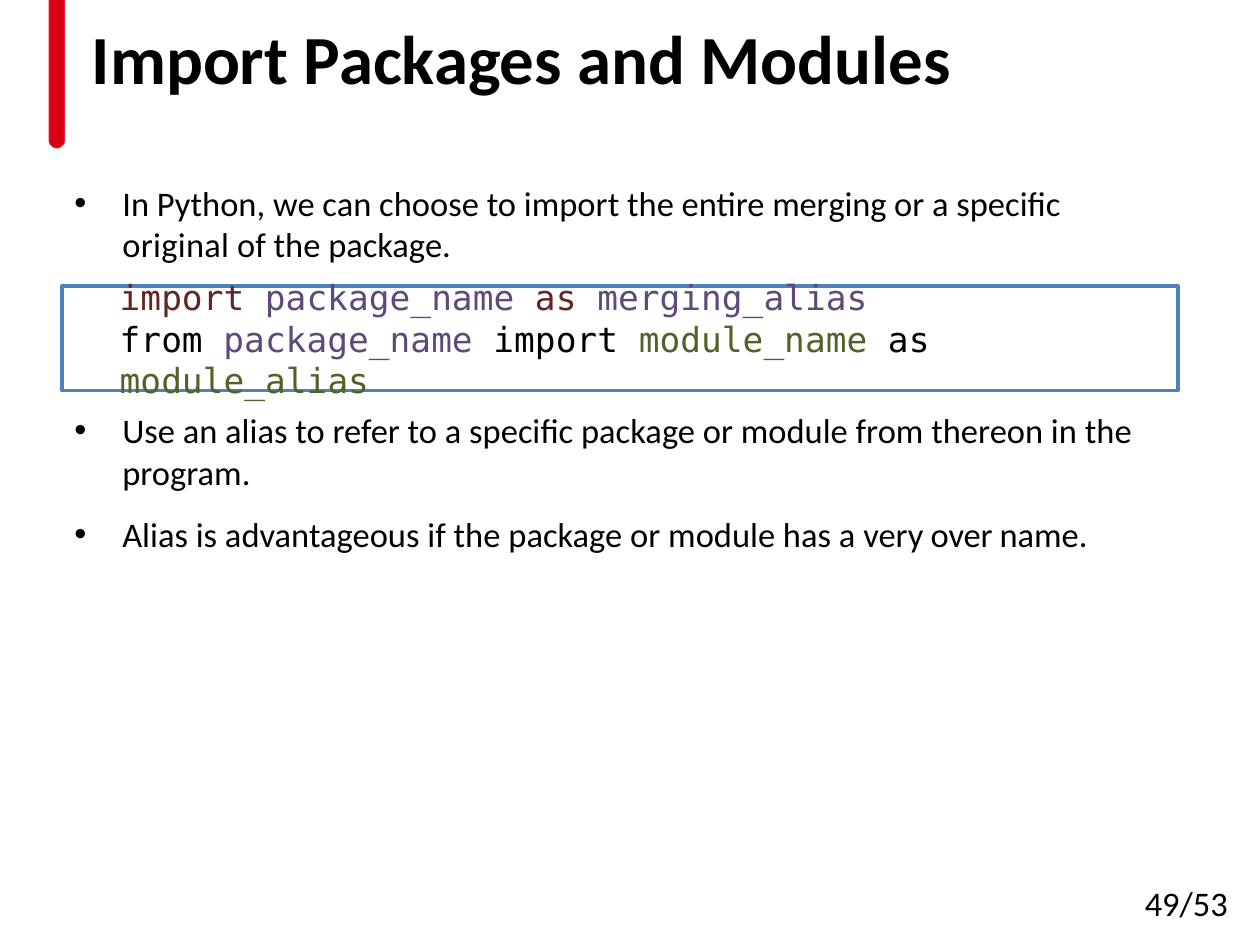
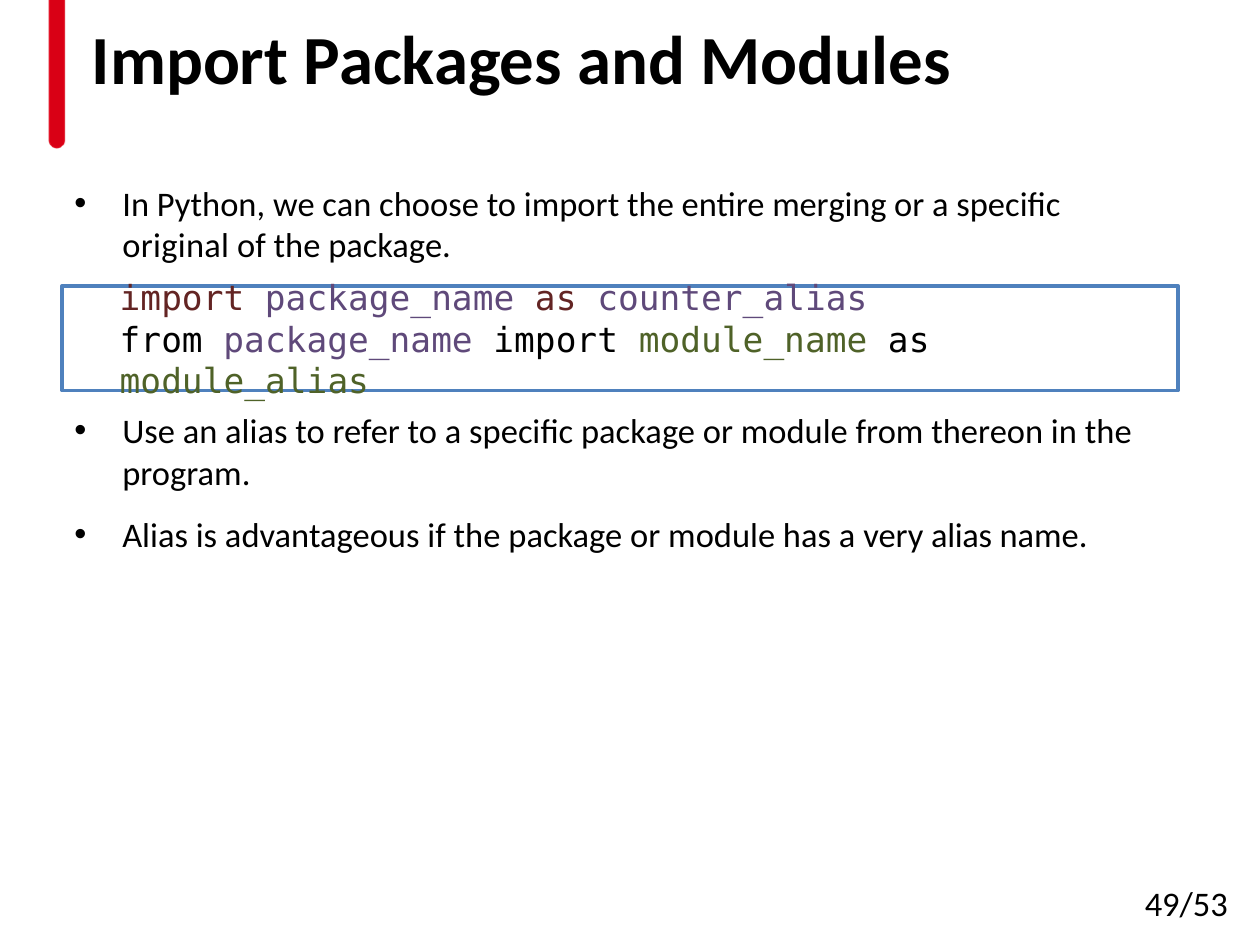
merging_alias: merging_alias -> counter_alias (732, 299)
very over: over -> alias (962, 536)
